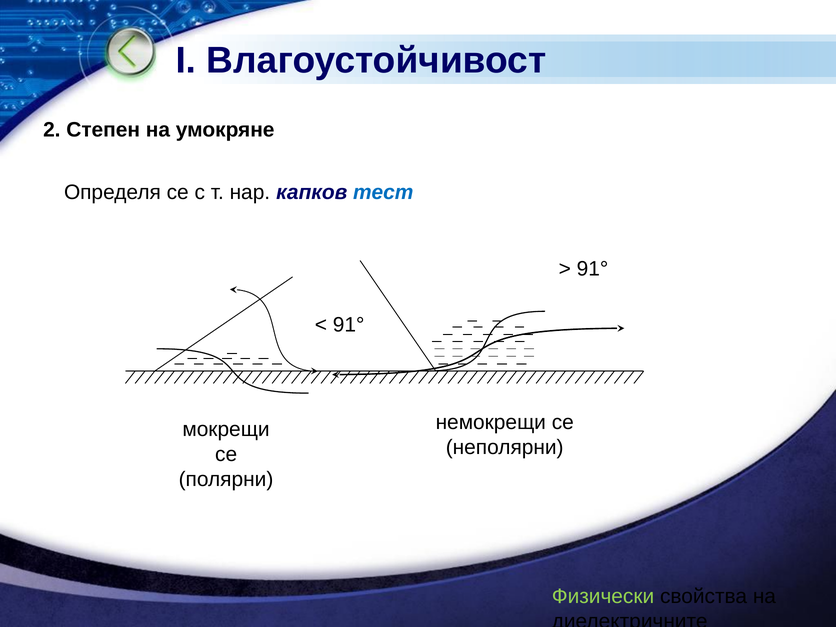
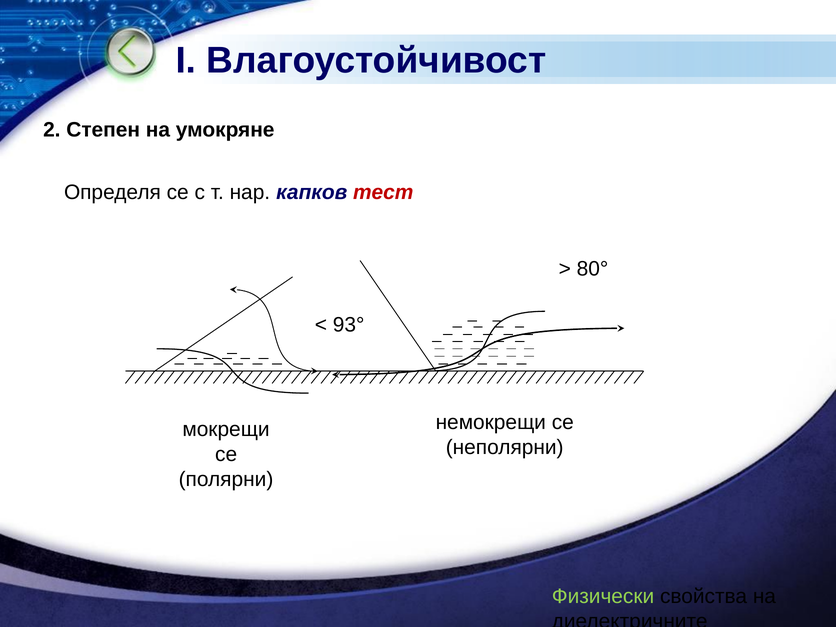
тест colour: blue -> red (383, 192)
91°: 91° -> 80° (592, 269)
91°: 91° -> 93° (349, 325)
